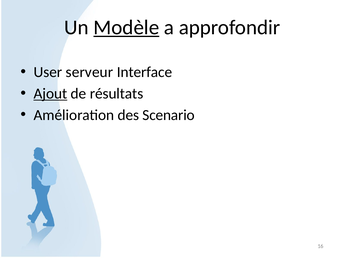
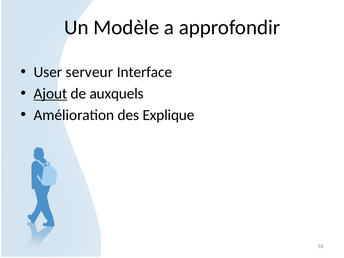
Modèle underline: present -> none (126, 27)
résultats: résultats -> auxquels (117, 94)
Scenario: Scenario -> Explique (169, 115)
